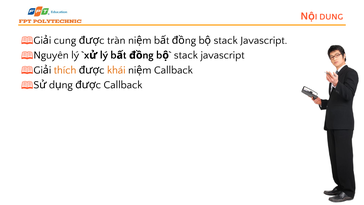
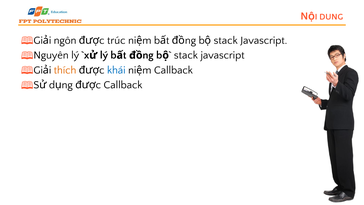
cung: cung -> ngôn (65, 40)
tràn: tràn -> trúc (116, 40)
khái colour: orange -> blue (116, 70)
